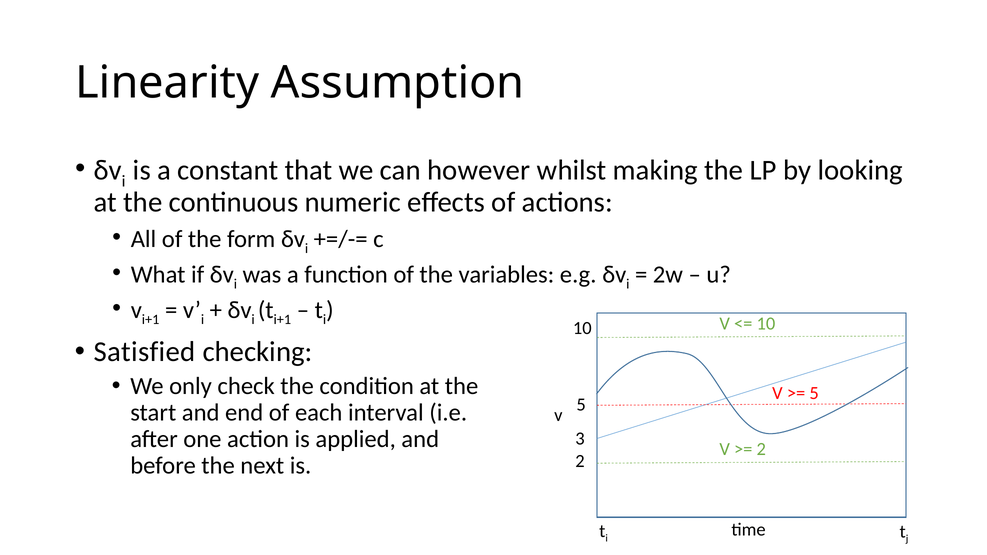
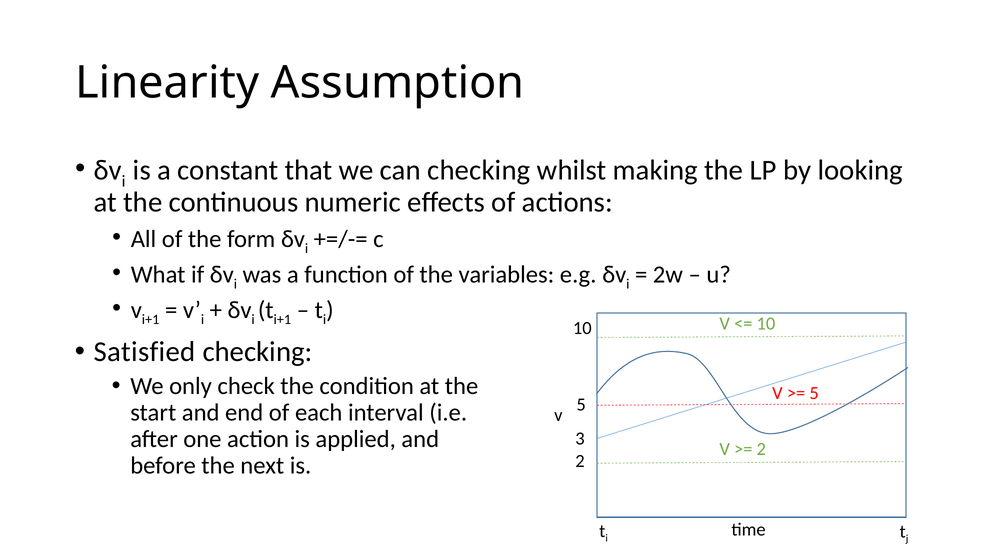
can however: however -> checking (479, 170)
